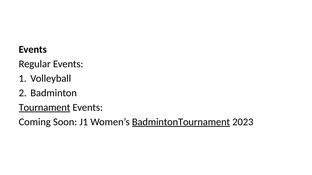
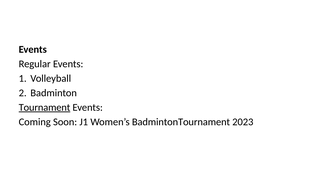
BadmintonTournament underline: present -> none (181, 122)
